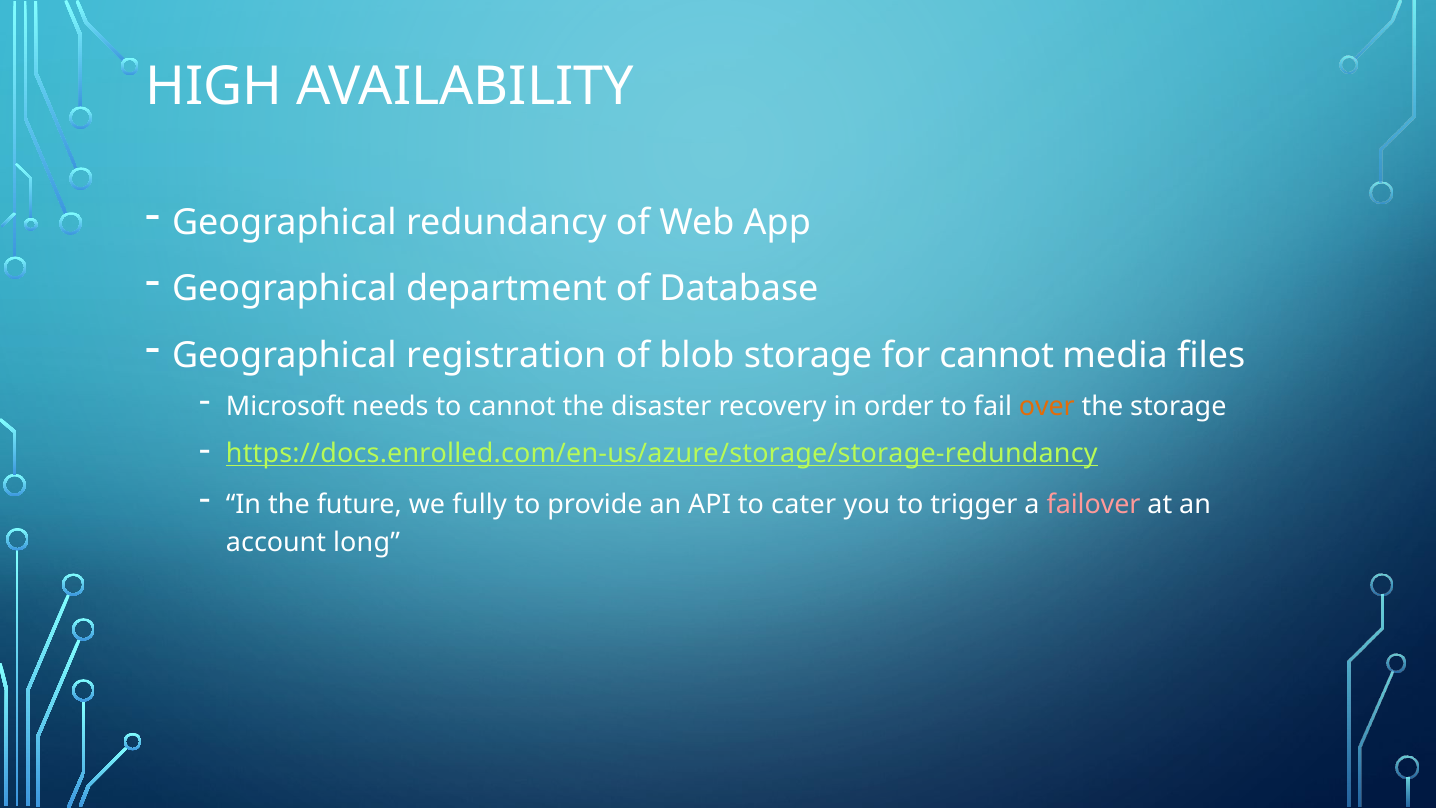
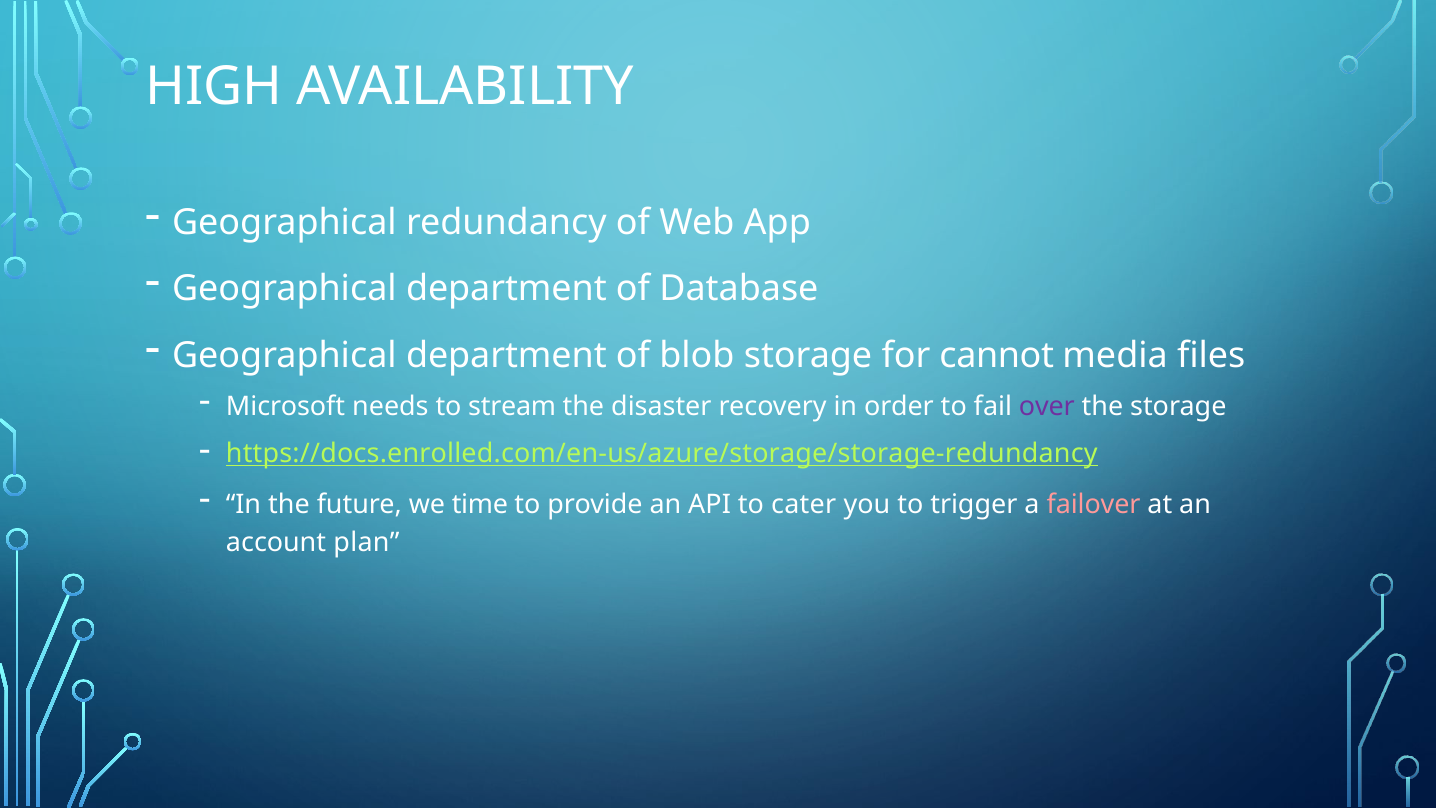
registration: registration -> department (506, 355)
to cannot: cannot -> stream (512, 406)
over colour: orange -> purple (1047, 406)
fully: fully -> time (480, 504)
long: long -> plan (366, 543)
